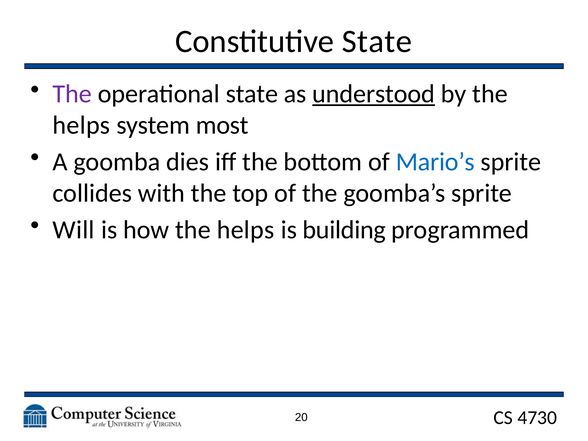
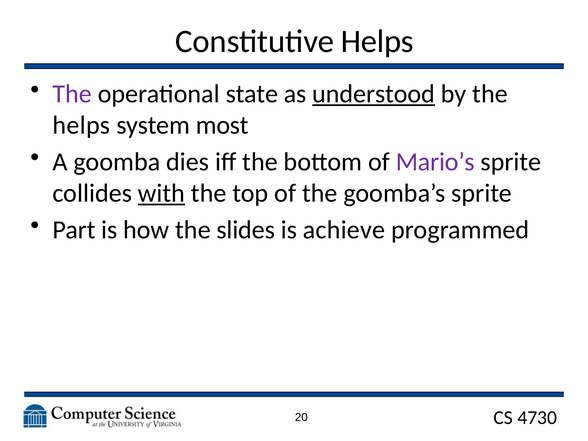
Constitutive State: State -> Helps (377, 41)
Mario’s colour: blue -> purple (435, 162)
with underline: none -> present (161, 193)
Will: Will -> Part (74, 230)
how the helps: helps -> slides (246, 230)
building: building -> achieve (344, 230)
